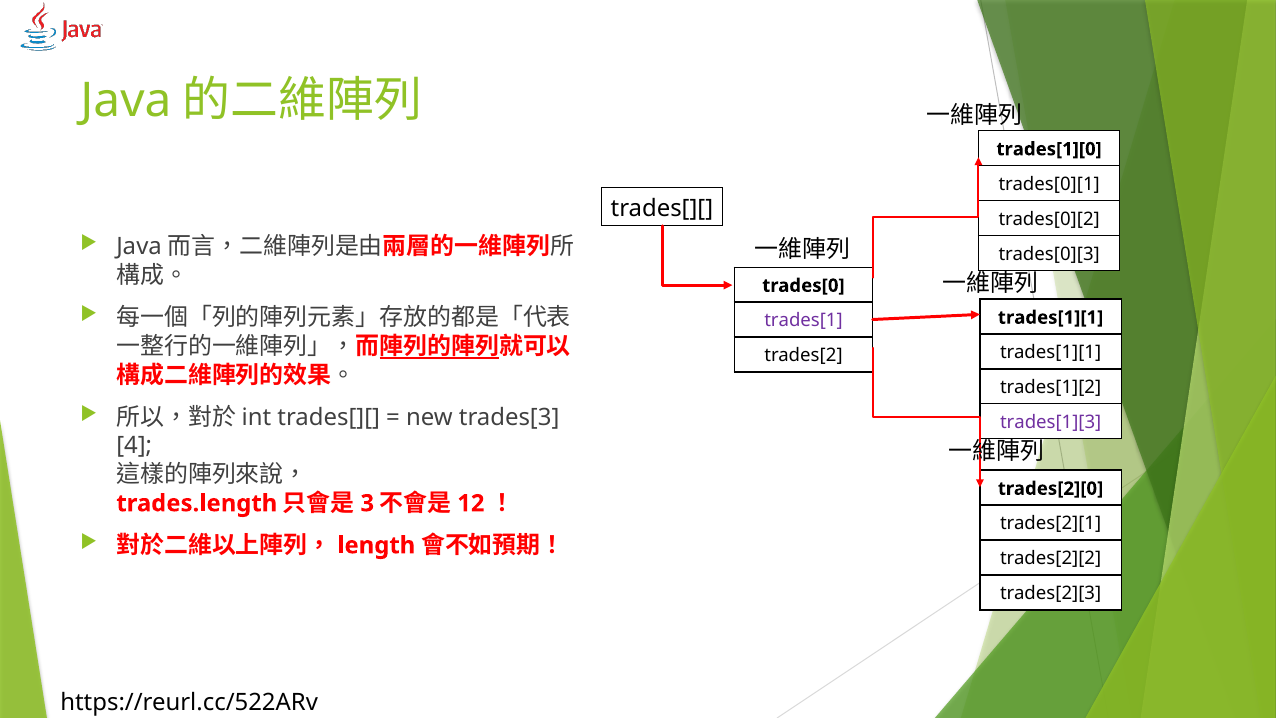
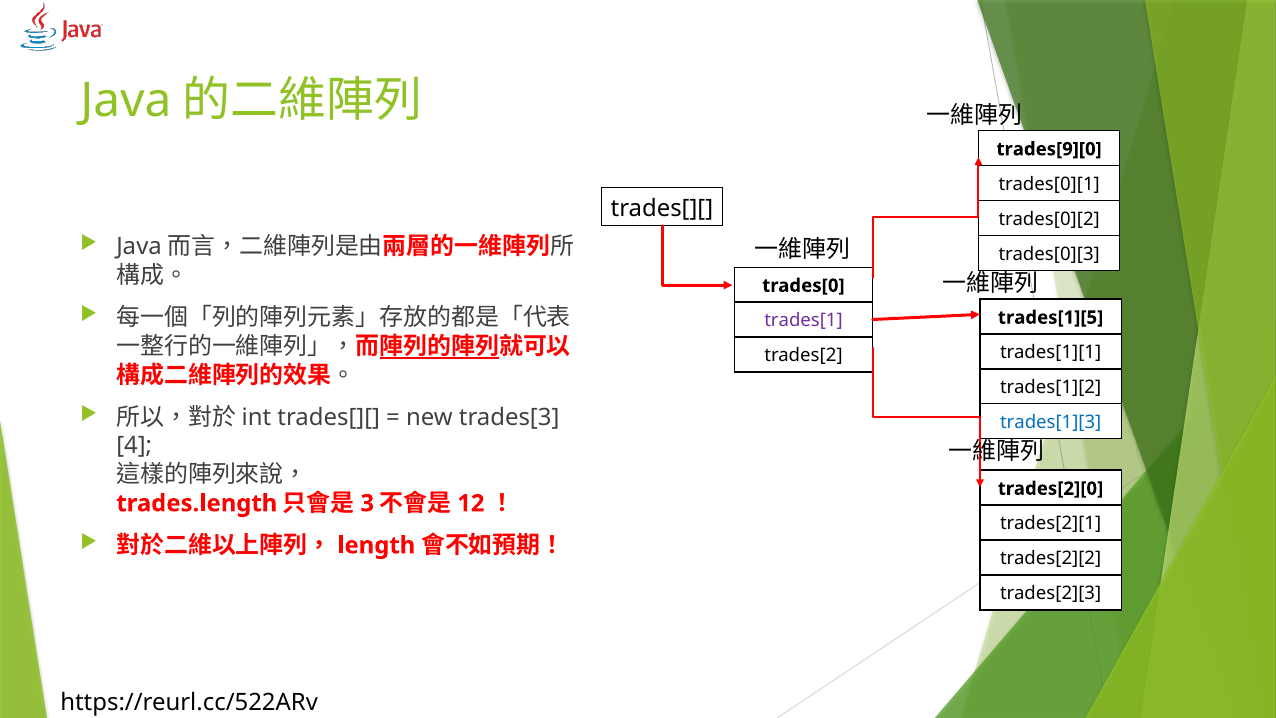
trades[1][0: trades[1][0 -> trades[9][0 (1049, 149)
trades[1][1: trades[1][1 -> trades[1][5 (1051, 317)
trades[1][3 colour: purple -> blue (1051, 422)
